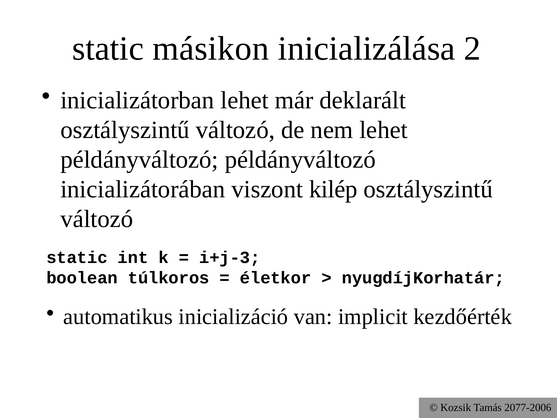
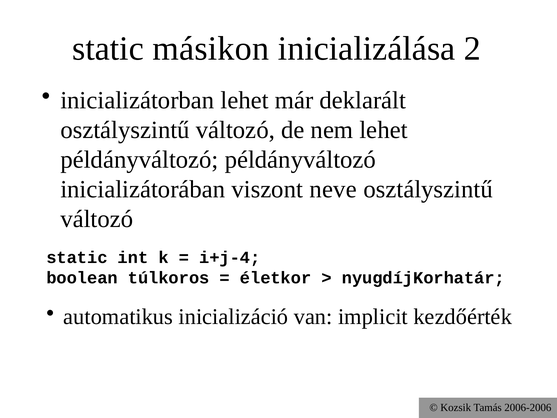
kilép: kilép -> neve (333, 189)
i+j-3: i+j-3 -> i+j-4 (230, 257)
2077-2006: 2077-2006 -> 2006-2006 (528, 407)
